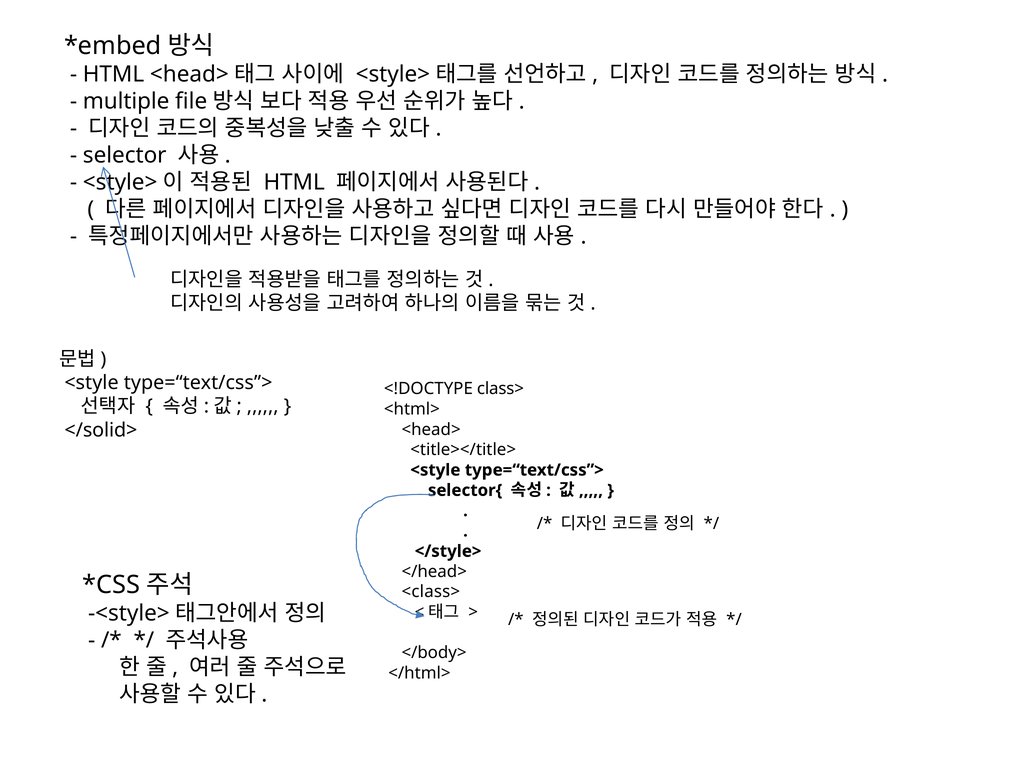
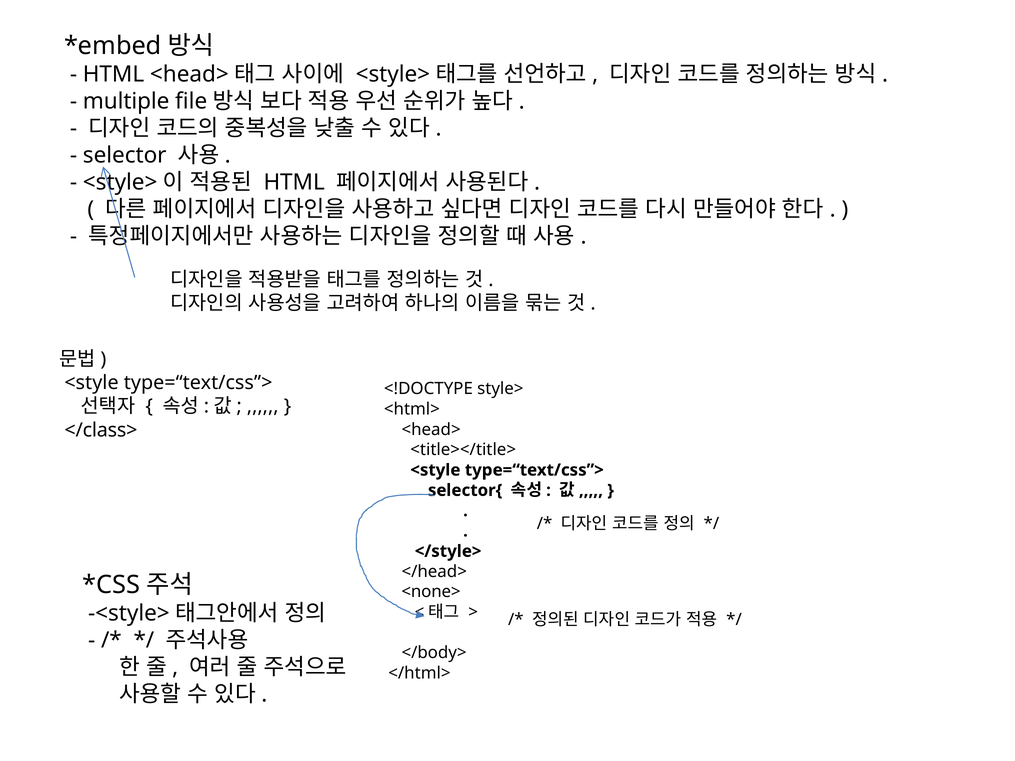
class>: class> -> style> (500, 389)
</solid>: </solid> -> </class> (101, 430)
<class>: <class> -> <none> (431, 592)
